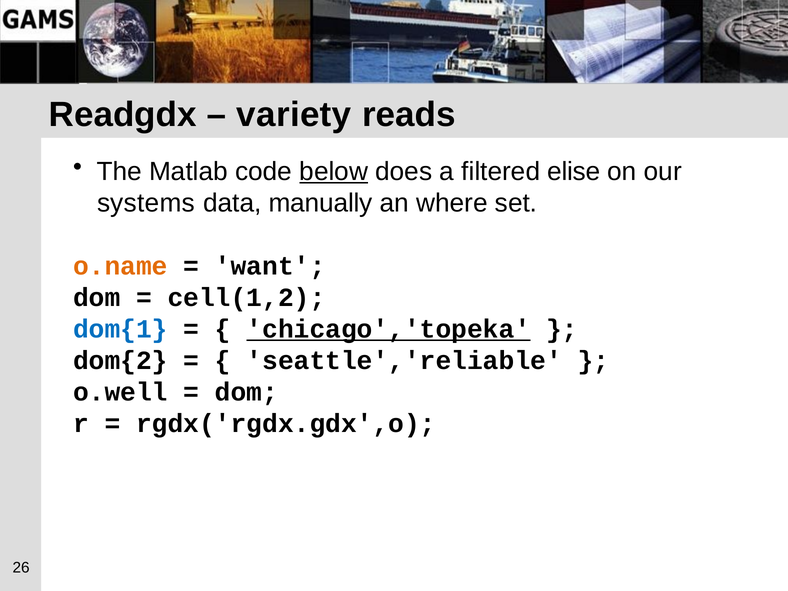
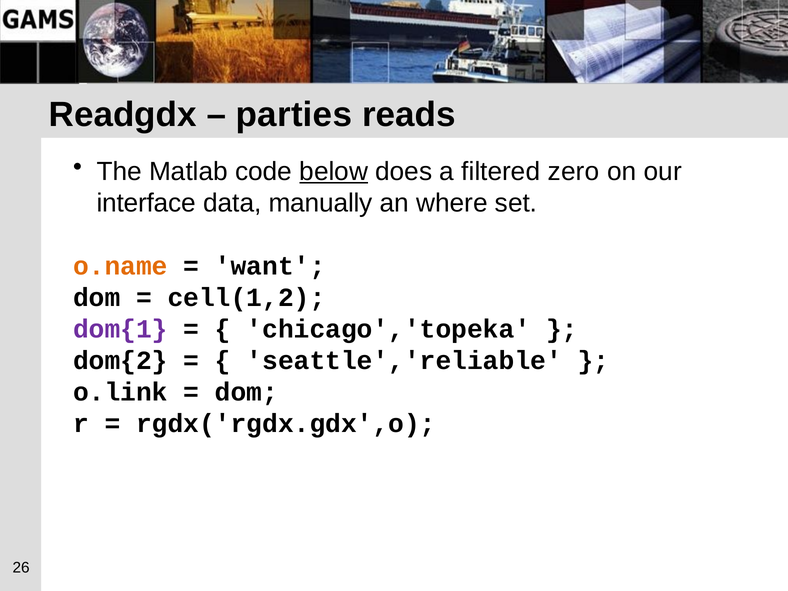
variety: variety -> parties (294, 115)
elise: elise -> zero (574, 172)
systems: systems -> interface (146, 203)
dom{1 colour: blue -> purple (120, 329)
chicago','topeka underline: present -> none (388, 329)
o.well: o.well -> o.link (120, 392)
